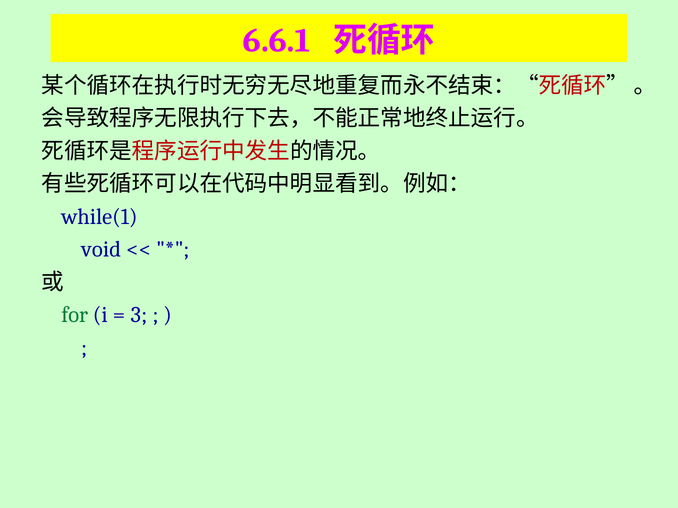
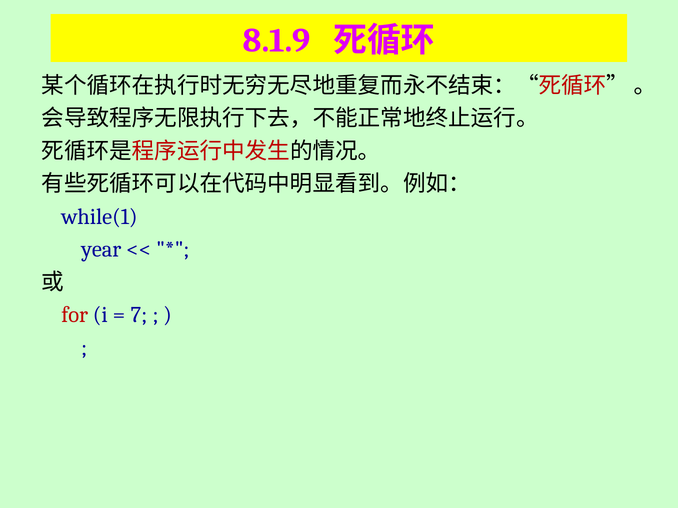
6.6.1: 6.6.1 -> 8.1.9 (277, 40)
void: void -> year (101, 250)
for colour: green -> red (75, 315)
3: 3 -> 7 (139, 315)
